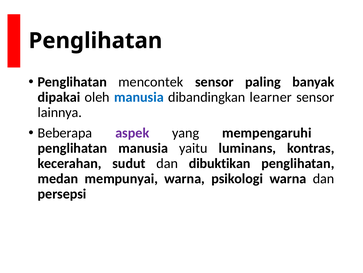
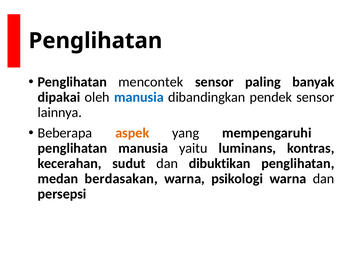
learner: learner -> pendek (271, 97)
aspek colour: purple -> orange (132, 133)
mempunyai: mempunyai -> berdasakan (121, 178)
